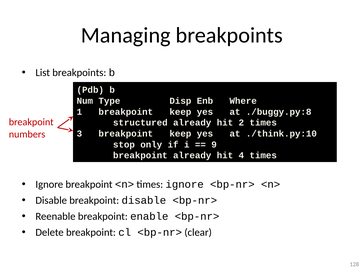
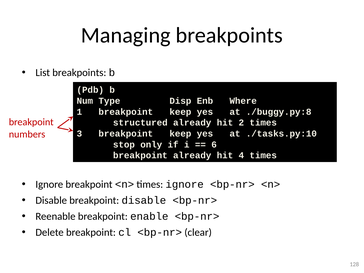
./think.py:10: ./think.py:10 -> ./tasks.py:10 (281, 134)
9: 9 -> 6 (214, 145)
